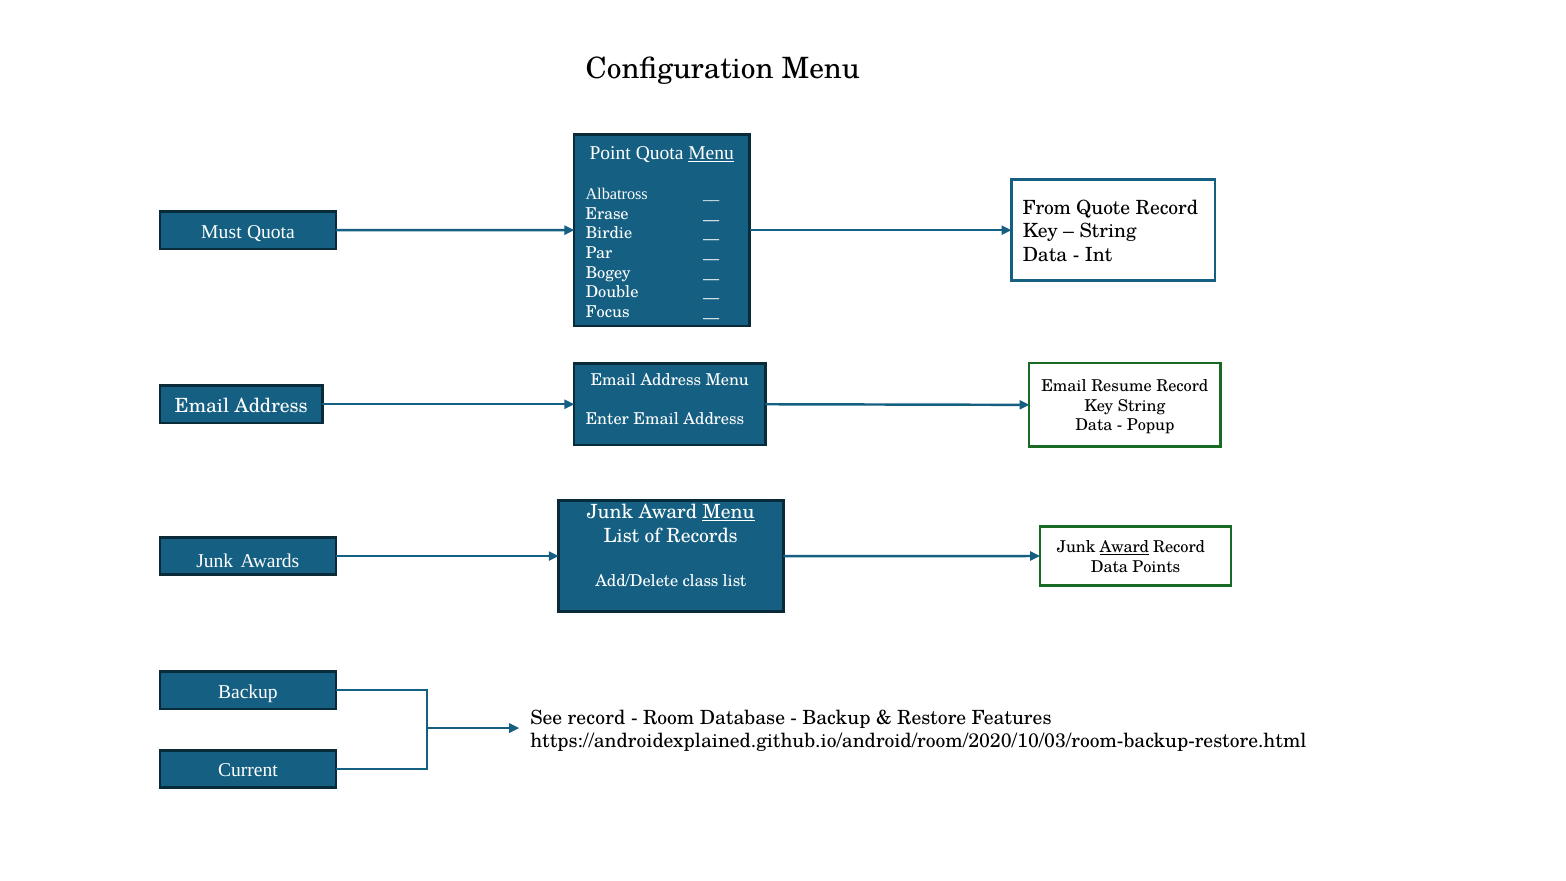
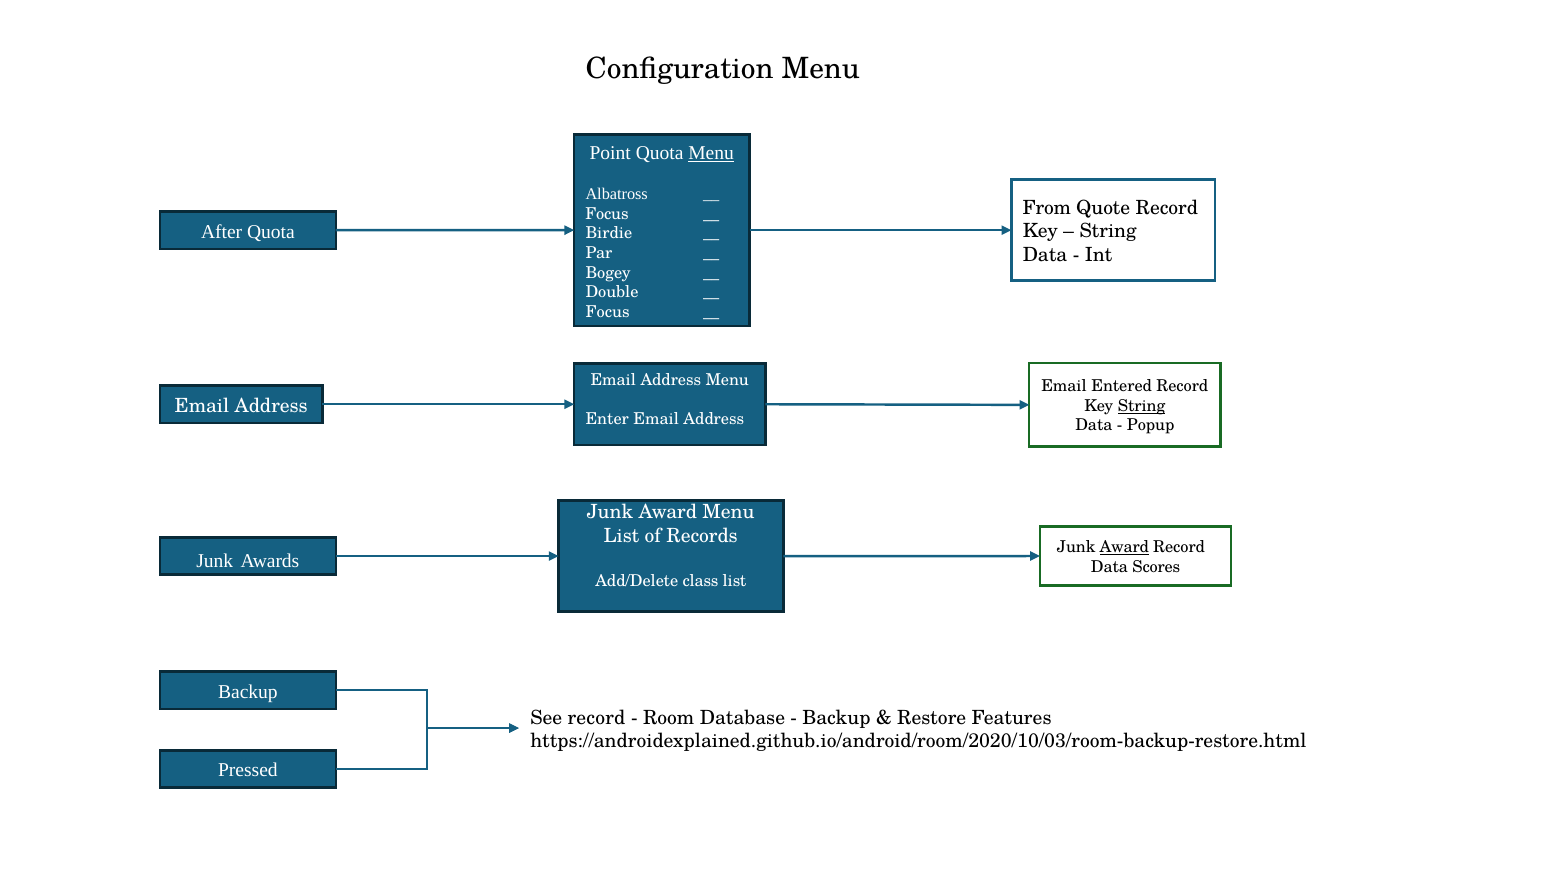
Erase: Erase -> Focus (607, 214)
Must: Must -> After (222, 232)
Resume: Resume -> Entered (1122, 386)
String underline: none -> present (1142, 406)
Menu underline: present -> none (729, 512)
Points: Points -> Scores (1156, 567)
Current: Current -> Pressed (248, 770)
